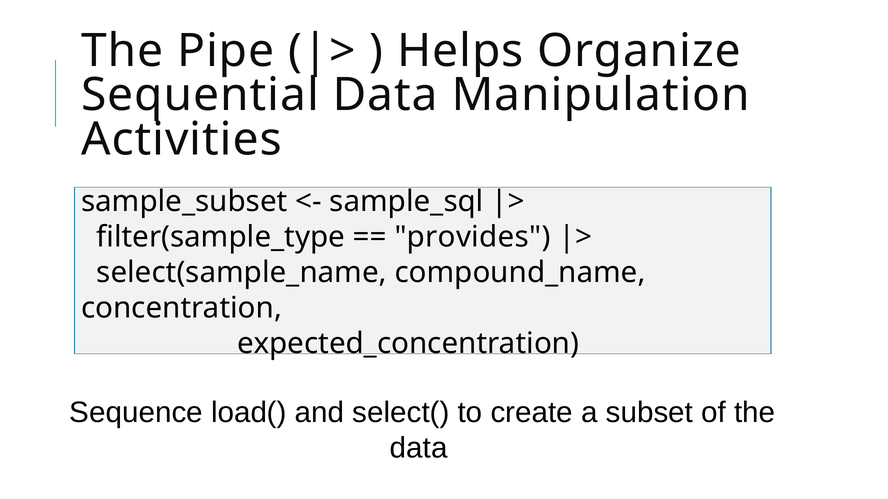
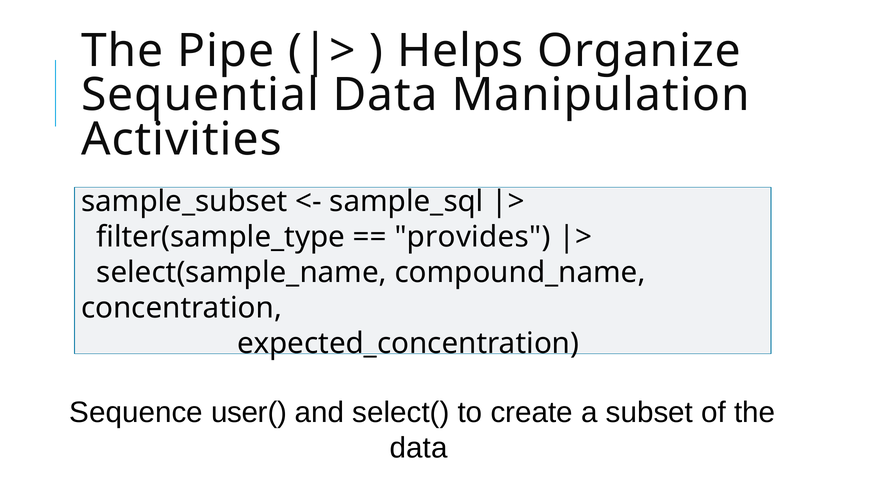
load(: load( -> user( (249, 413)
